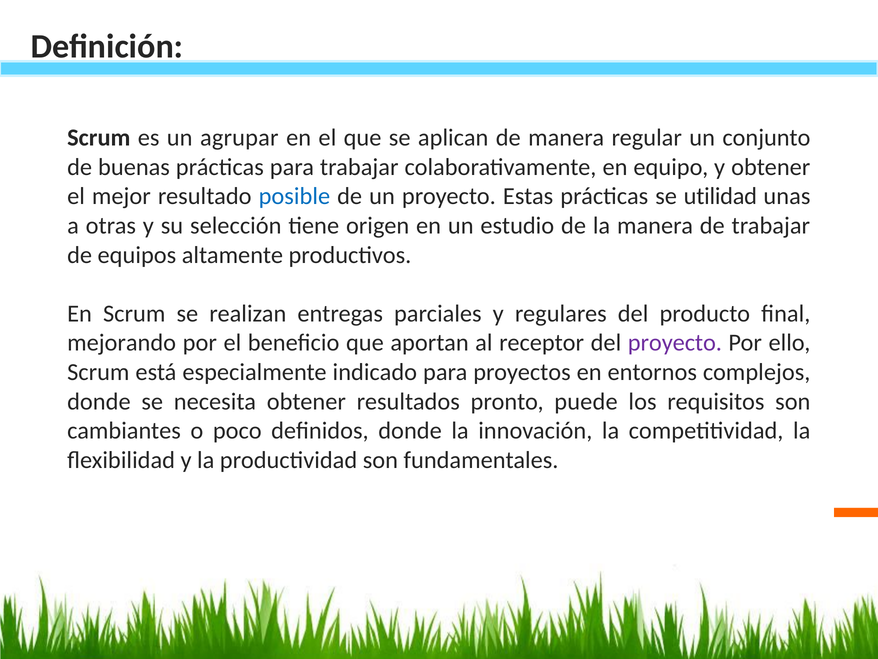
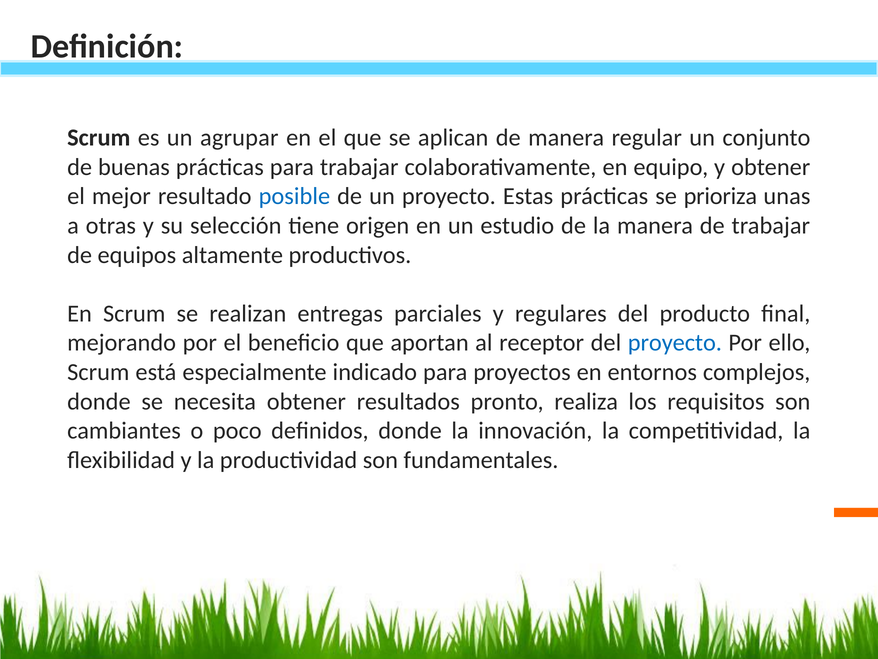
utilidad: utilidad -> prioriza (720, 196)
proyecto colour: purple -> blue (675, 343)
puede: puede -> realiza (586, 401)
